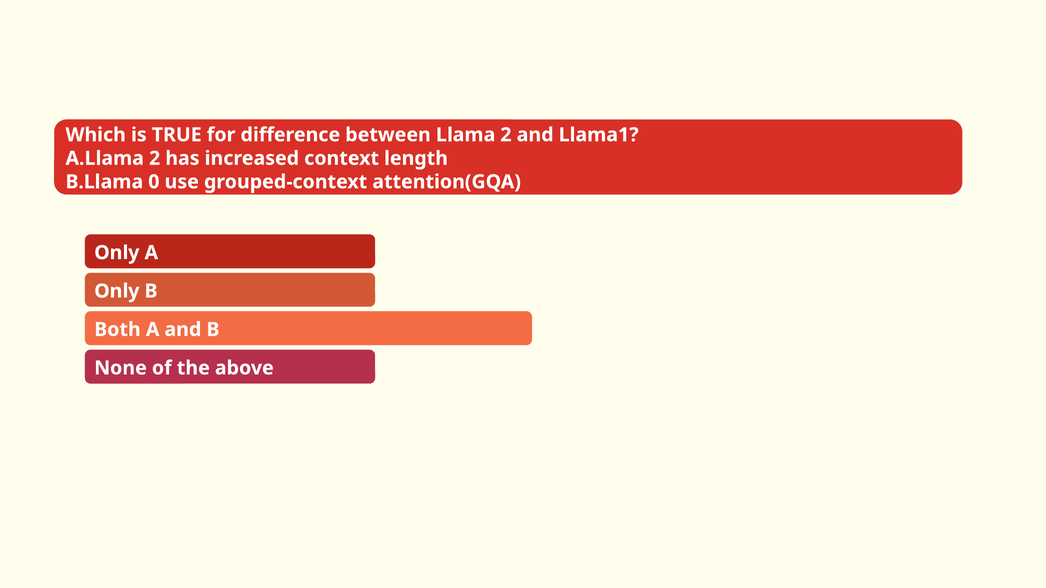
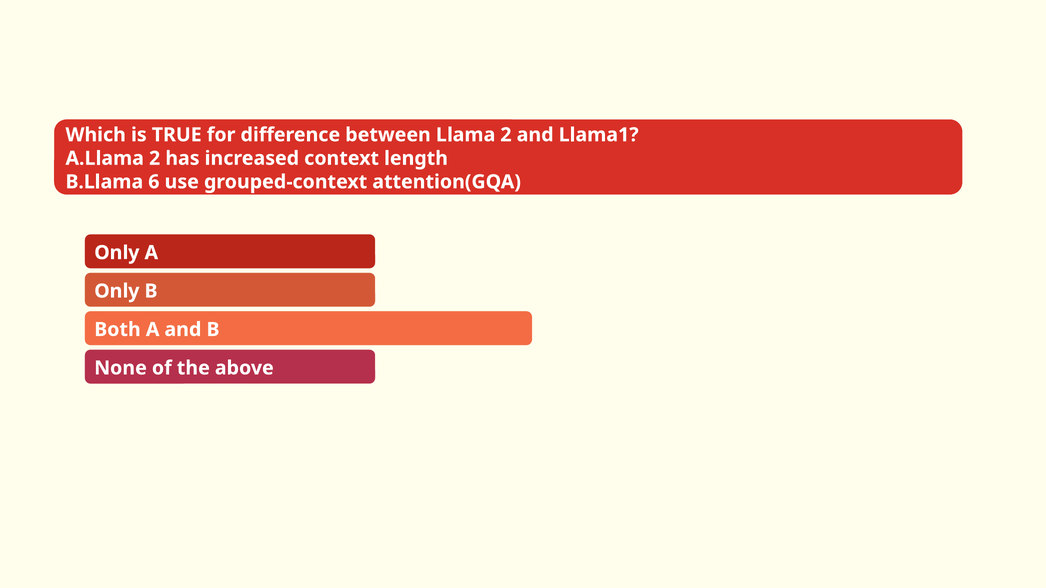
0: 0 -> 6 (154, 182)
